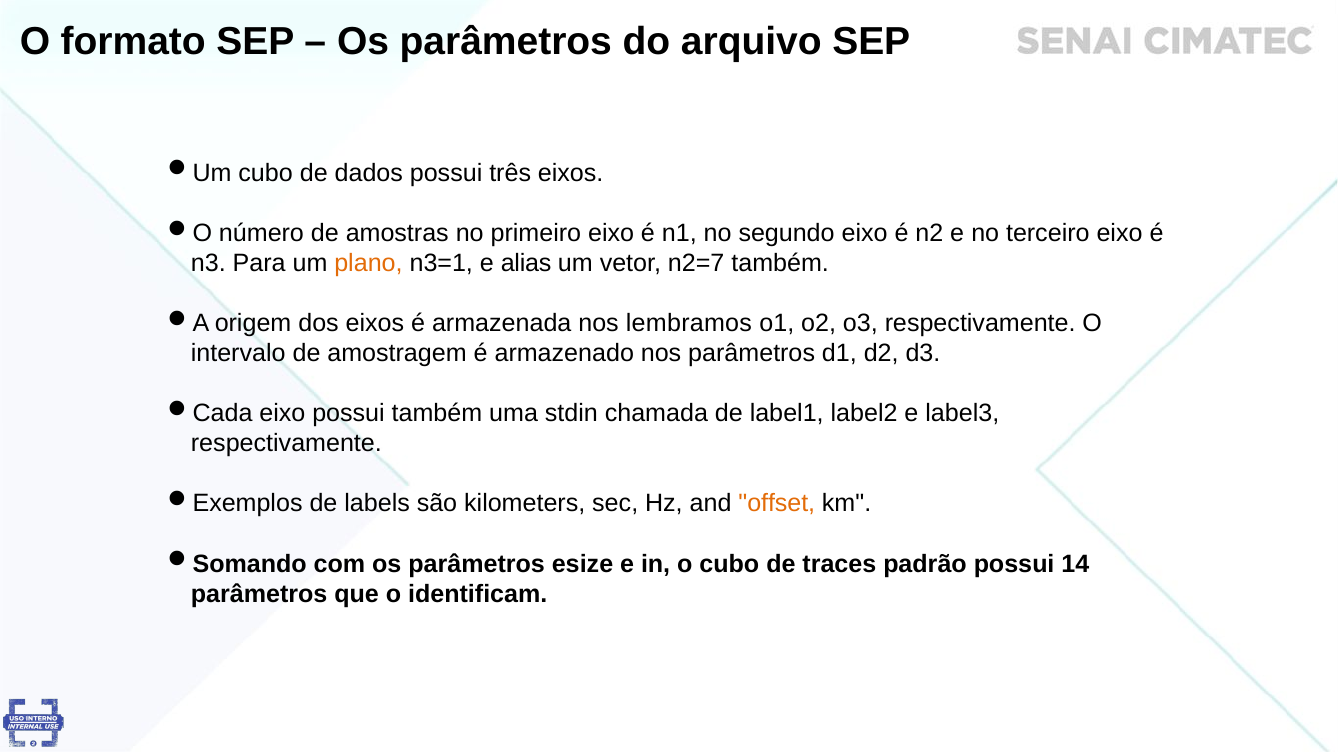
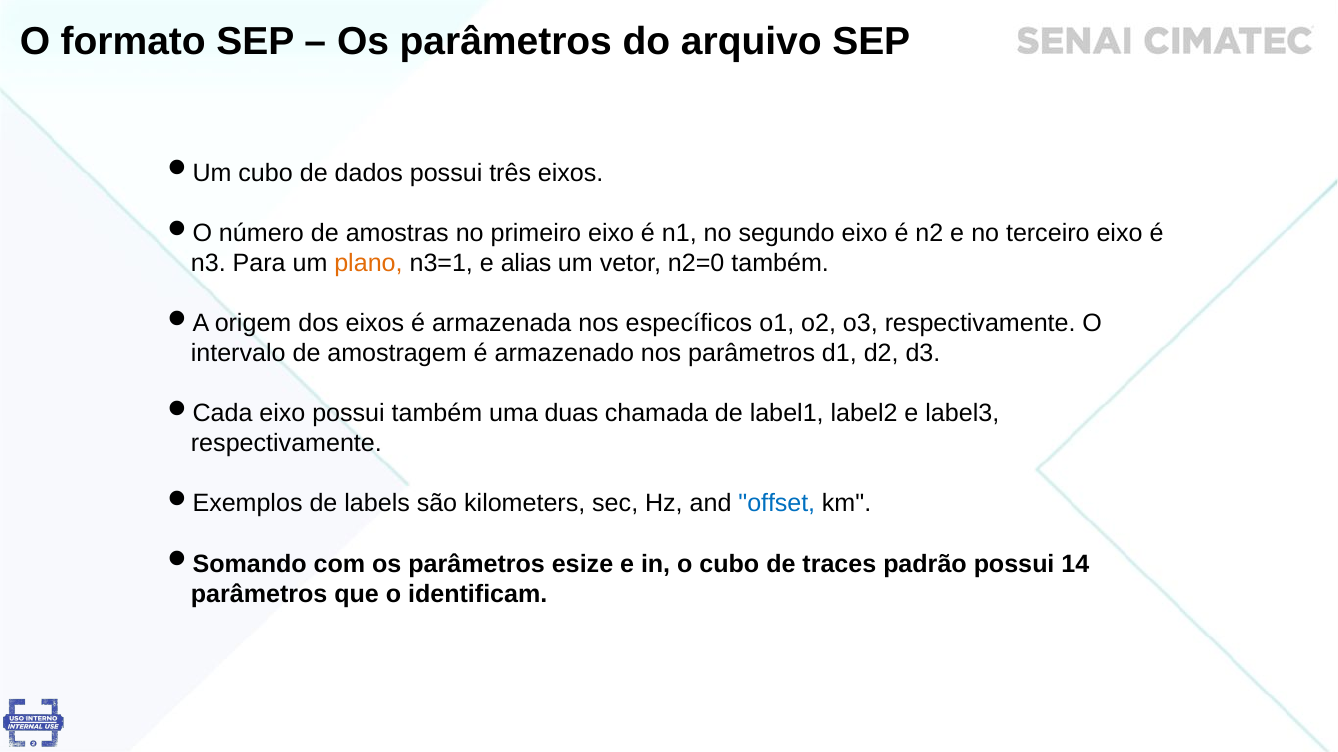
n2=7: n2=7 -> n2=0 (696, 263)
lembramos: lembramos -> específicos (689, 323)
stdin: stdin -> duas (572, 414)
offset colour: orange -> blue (777, 504)
